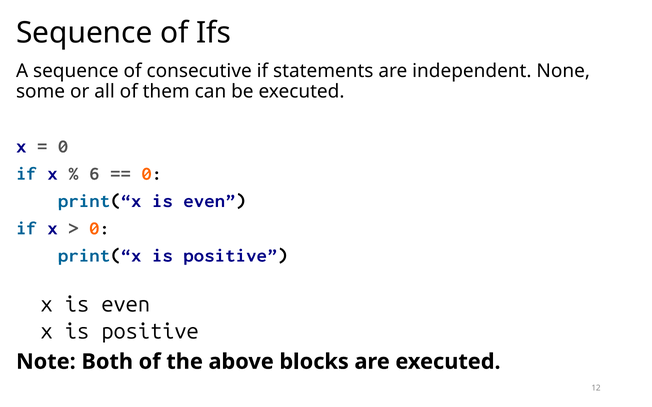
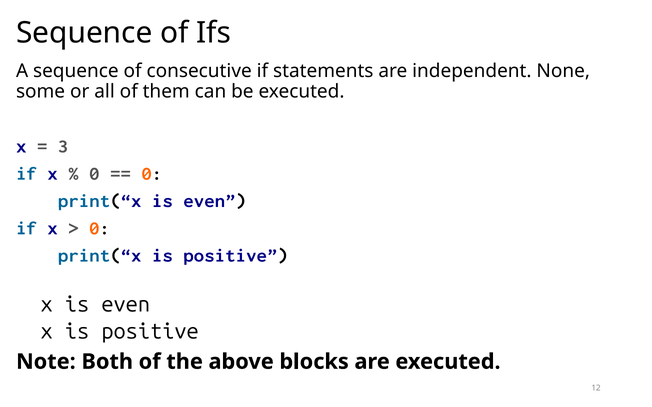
0: 0 -> 3 (63, 146)
6: 6 -> 0 (94, 174)
